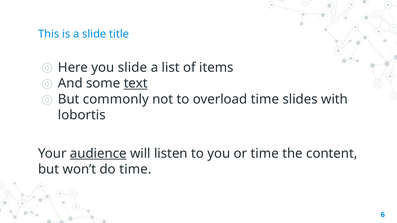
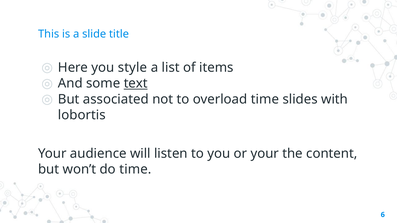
you slide: slide -> style (132, 68)
commonly: commonly -> associated (116, 99)
audience underline: present -> none (98, 154)
or time: time -> your (265, 154)
